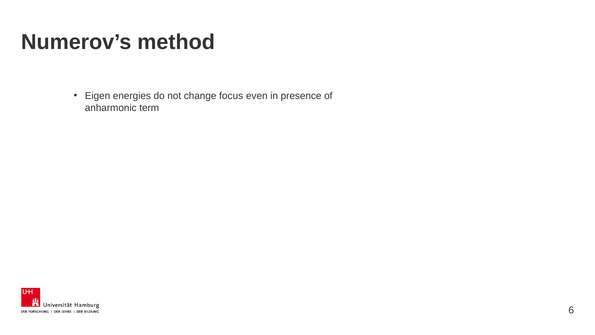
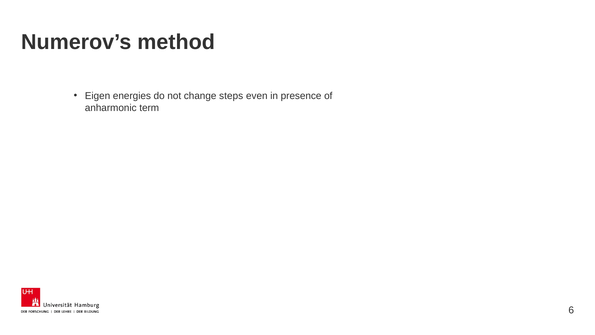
focus: focus -> steps (231, 96)
